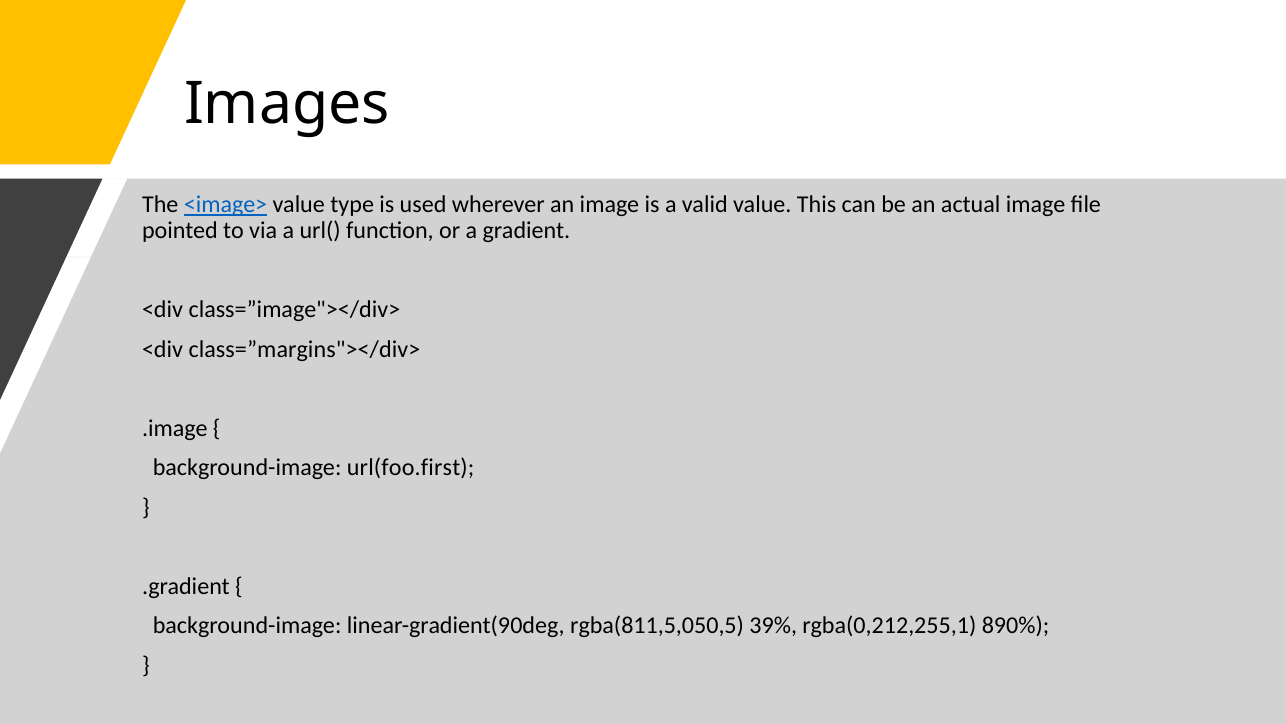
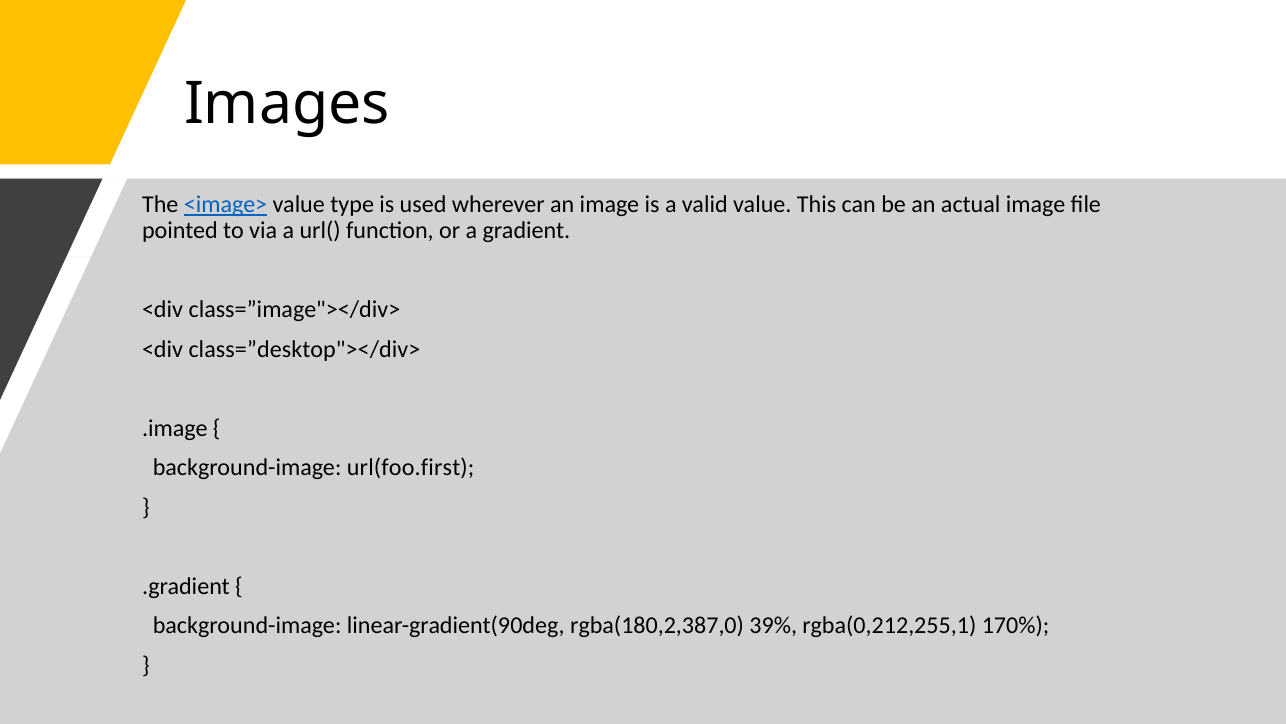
class=”margins"></div>: class=”margins"></div> -> class=”desktop"></div> (304, 349)
rgba(811,5,050,5: rgba(811,5,050,5 -> rgba(180,2,387,0 (657, 625)
890%: 890% -> 170% (1016, 625)
